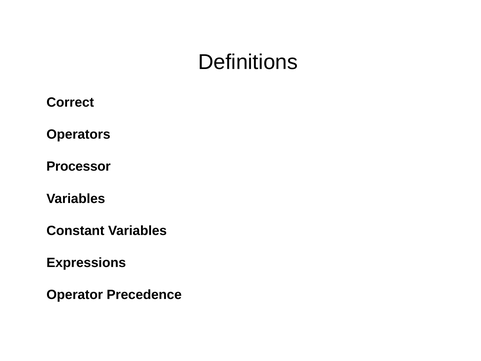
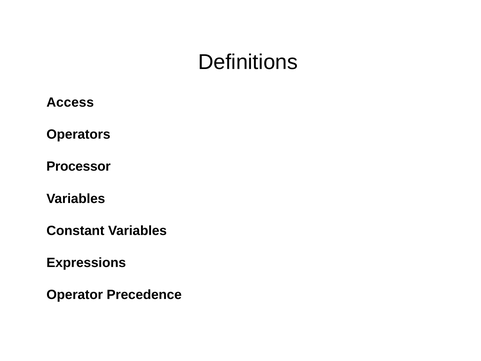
Correct: Correct -> Access (70, 102)
